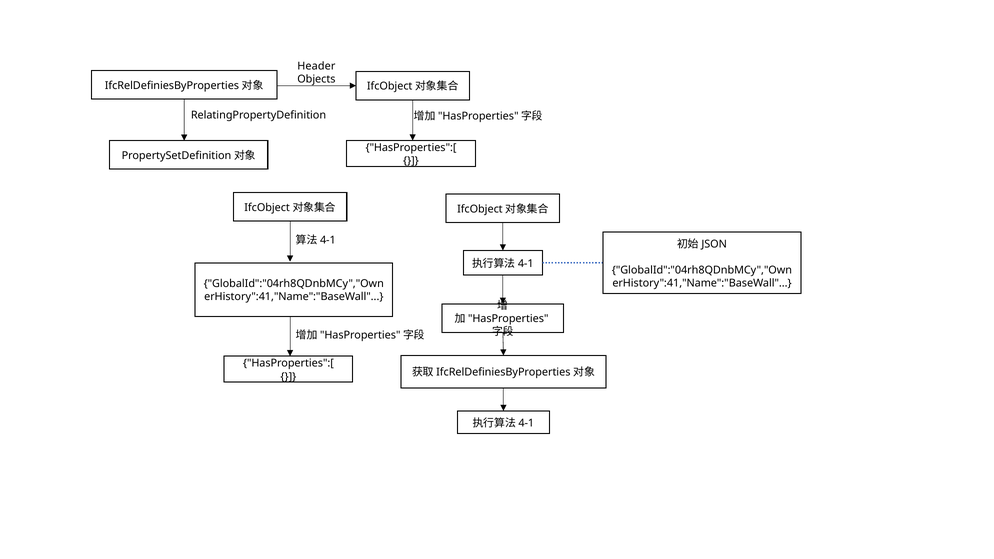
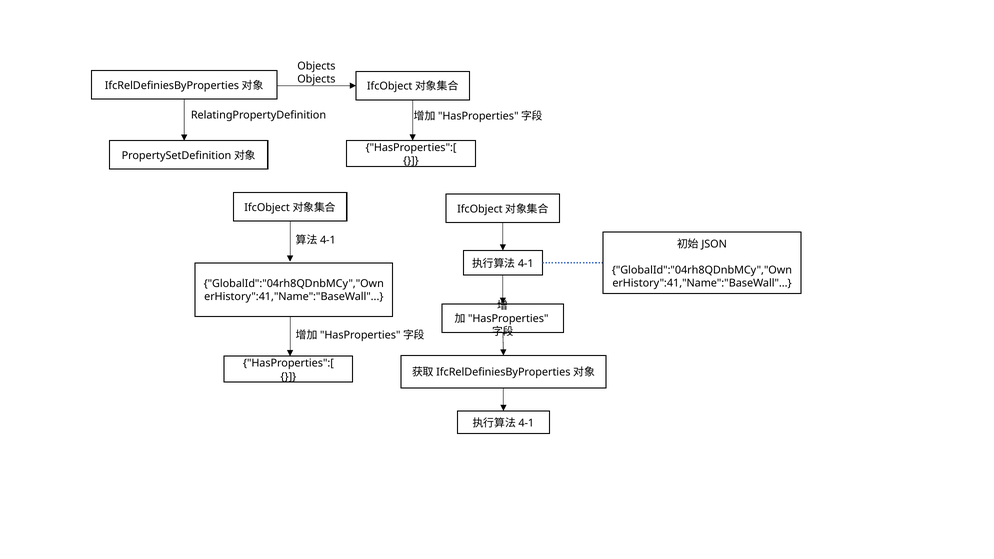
Header: Header -> Objects (316, 66)
